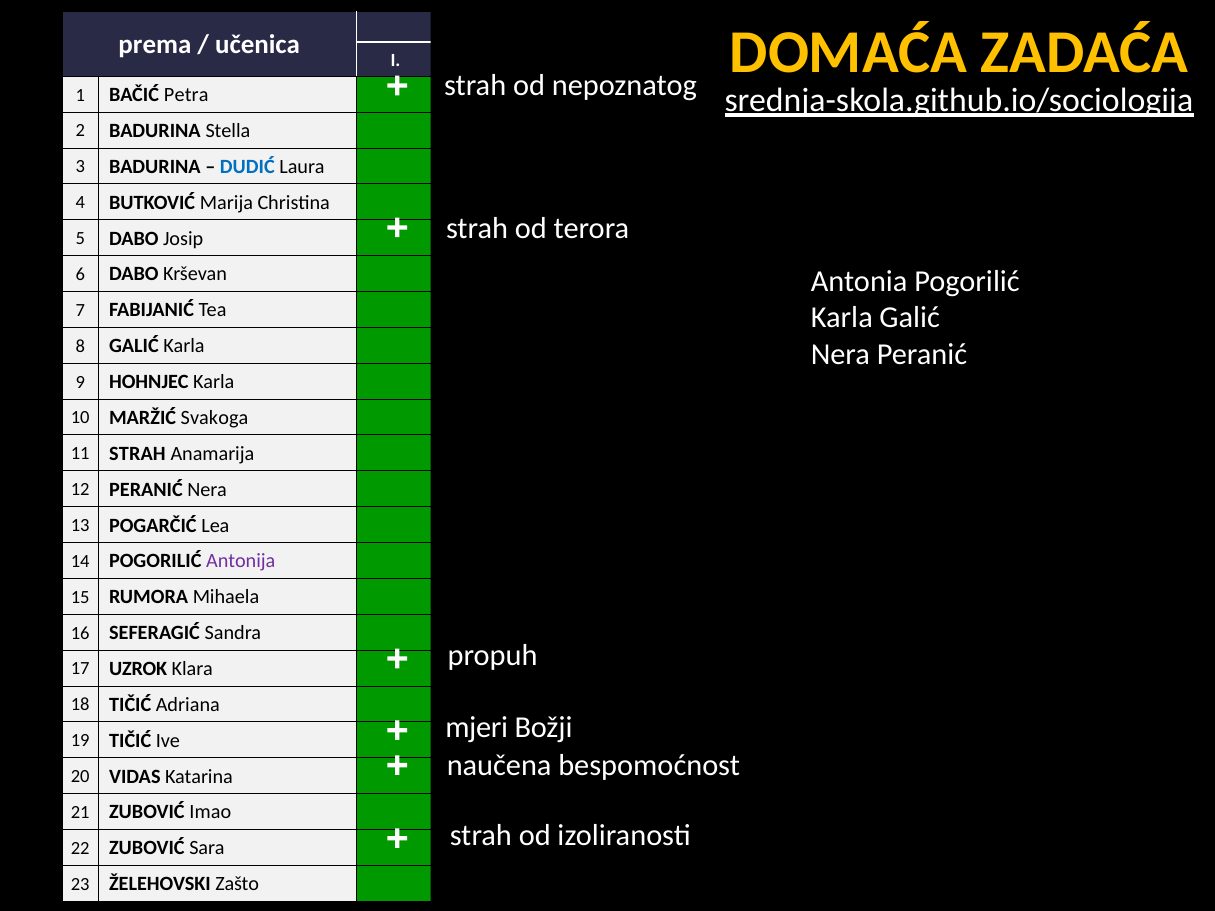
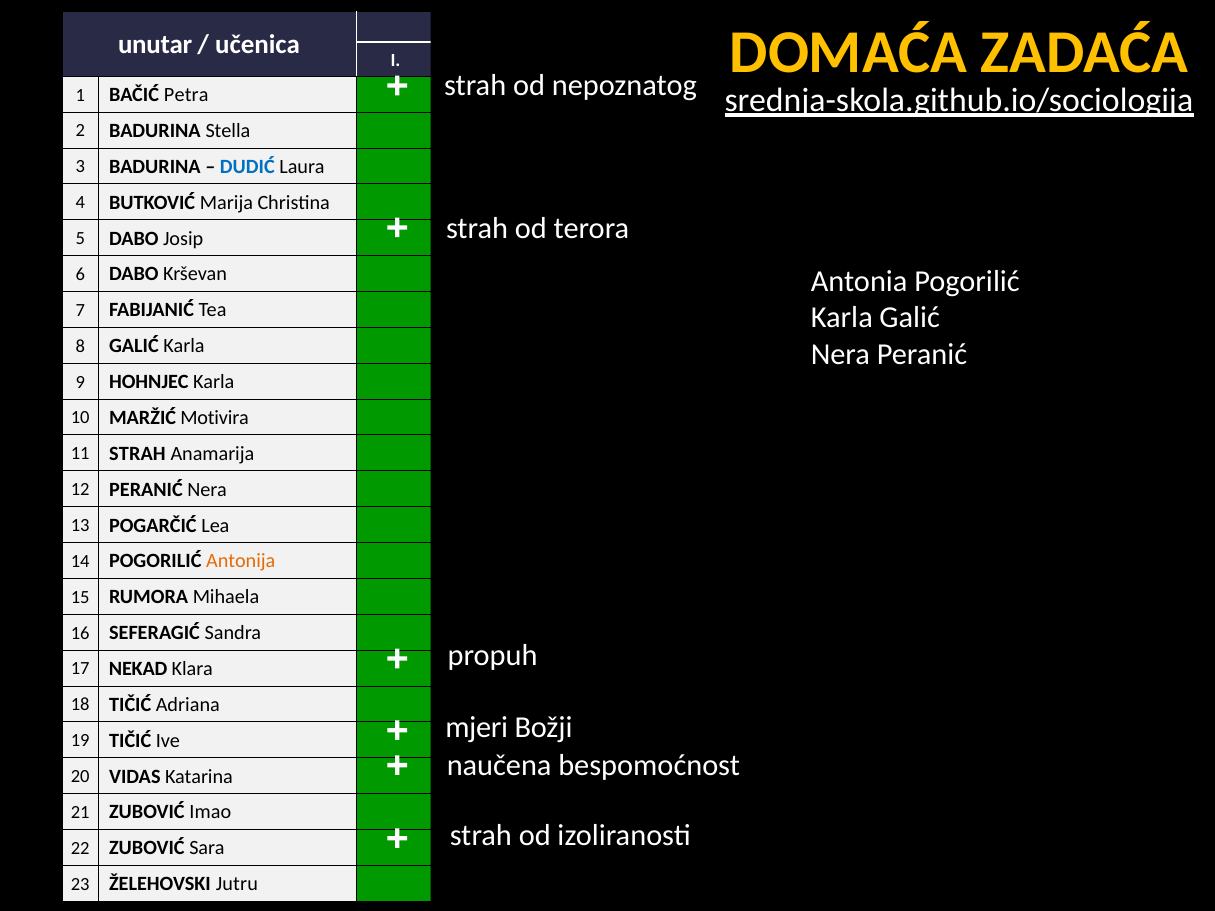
prema: prema -> unutar (155, 45)
Svakoga: Svakoga -> Motivira (215, 418)
Antonija colour: purple -> orange (241, 561)
UZROK: UZROK -> NEKAD (138, 669)
Zašto: Zašto -> Jutru (237, 884)
